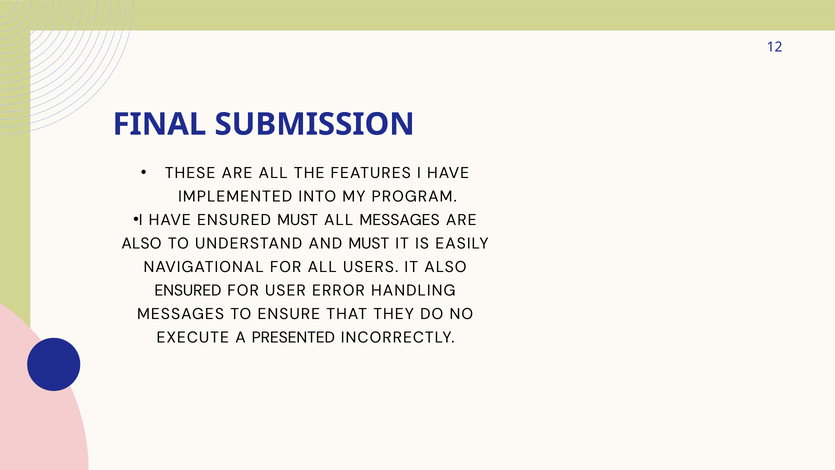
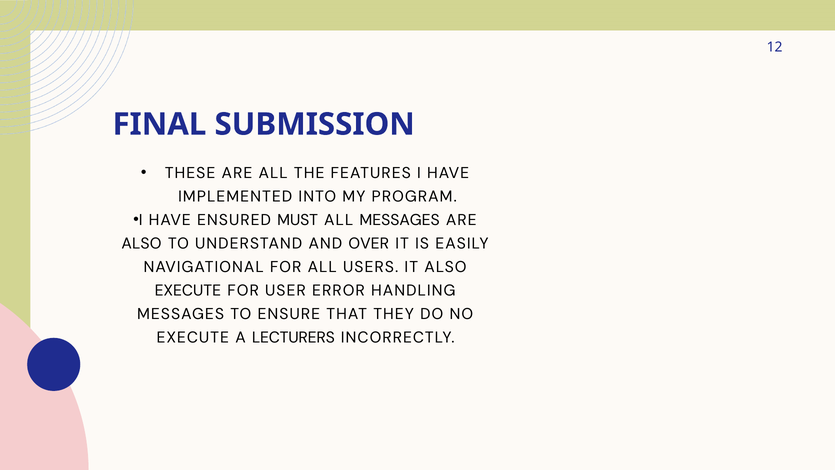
AND MUST: MUST -> OVER (369, 243)
ENSURED: ENSURED -> EXECUTE (188, 290)
PRESENTED: PRESENTED -> LECTURERS (293, 337)
